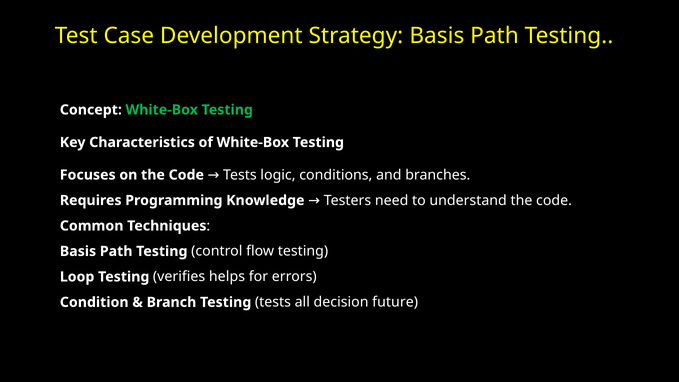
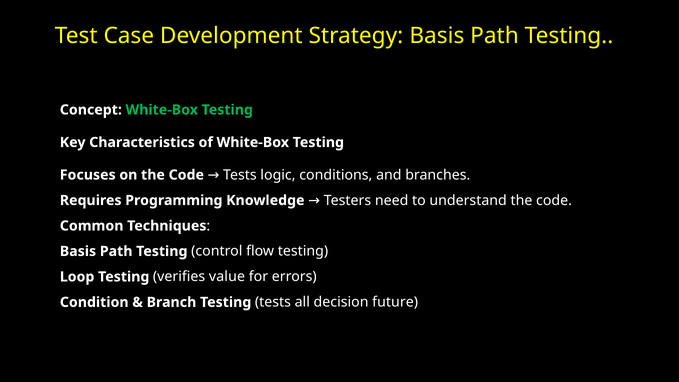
helps: helps -> value (227, 277)
